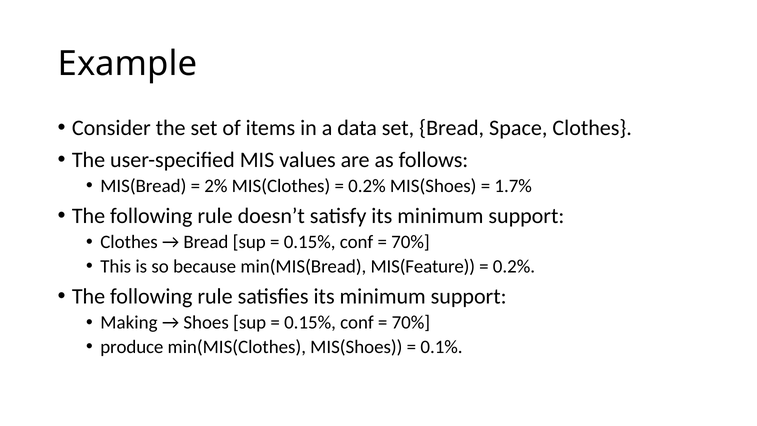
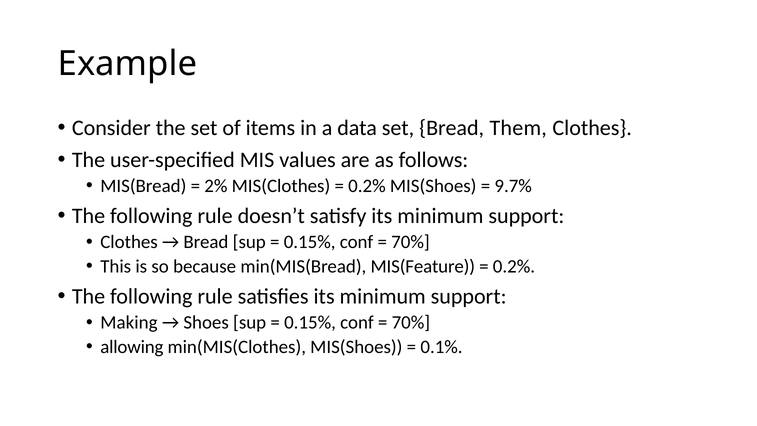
Space: Space -> Them (518, 128)
1.7%: 1.7% -> 9.7% (513, 186)
produce: produce -> allowing (132, 347)
